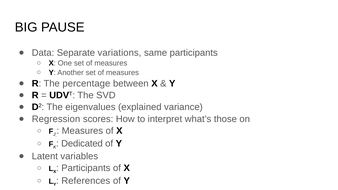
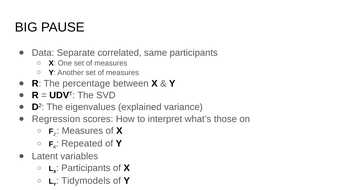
variations: variations -> correlated (120, 53)
Dedicated: Dedicated -> Repeated (82, 144)
References: References -> Tidymodels (86, 181)
